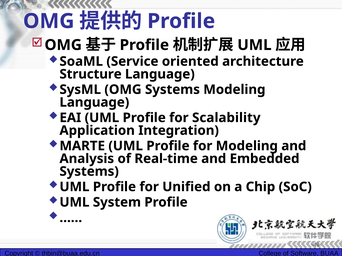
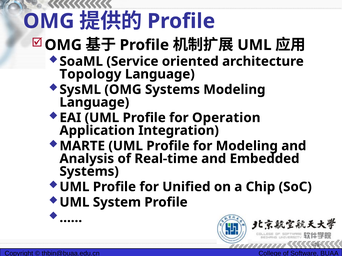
Structure: Structure -> Topology (90, 74)
Scalability: Scalability -> Operation (226, 118)
